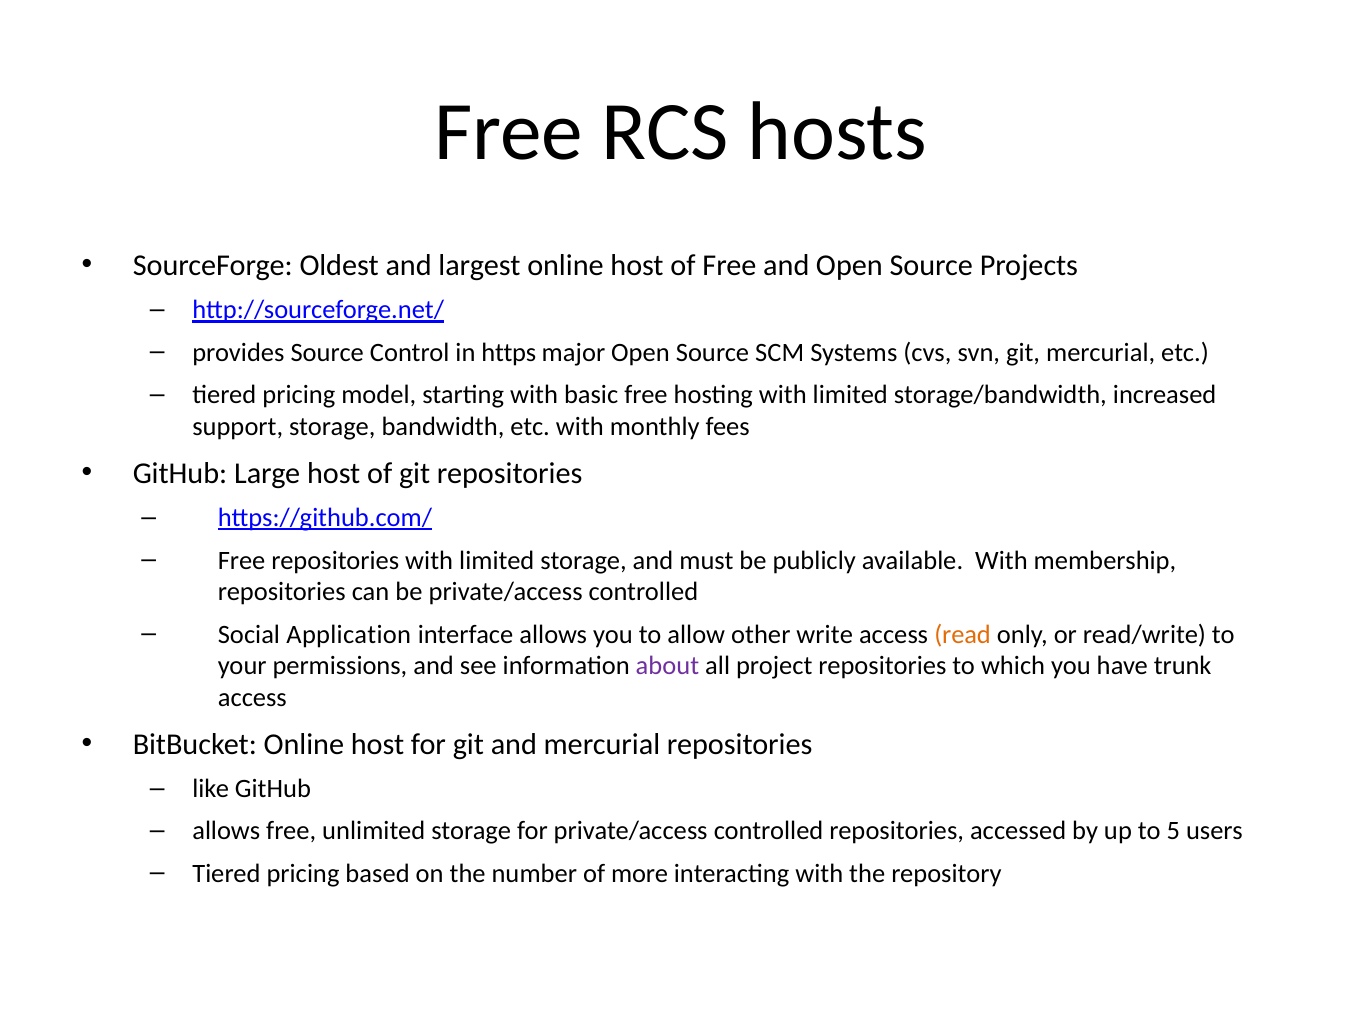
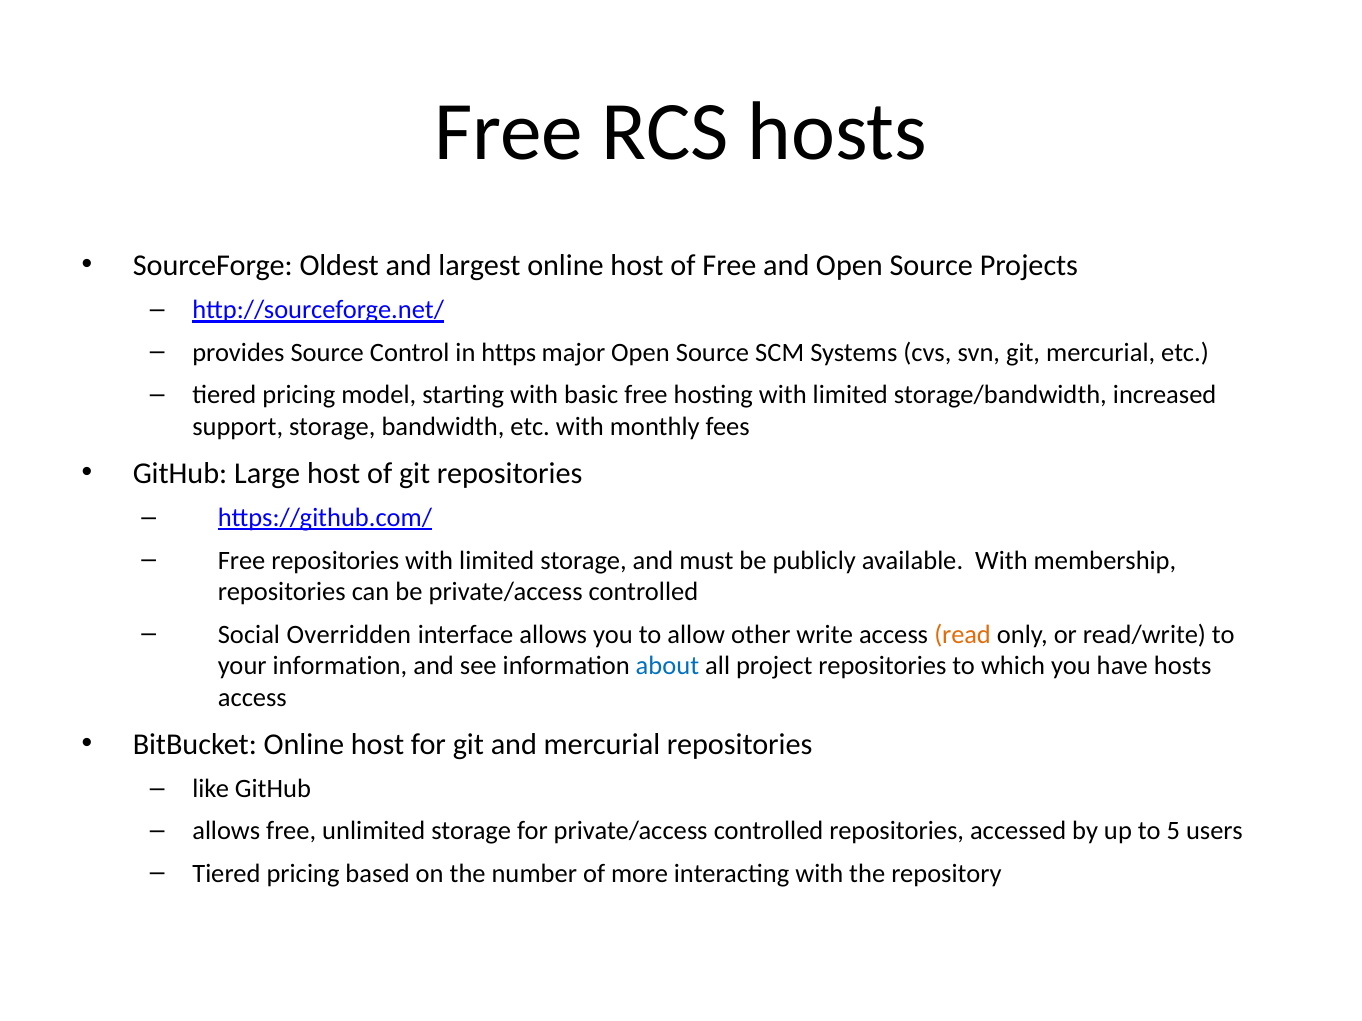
Application: Application -> Overridden (349, 635)
your permissions: permissions -> information (340, 667)
about colour: purple -> blue (667, 667)
have trunk: trunk -> hosts (1183, 667)
